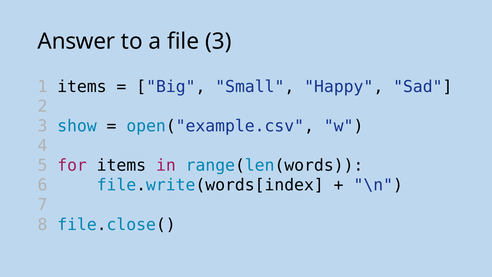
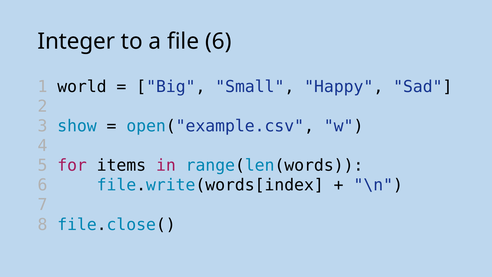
Answer: Answer -> Integer (76, 41)
file 3: 3 -> 6 (218, 41)
1 items: items -> world (82, 87)
